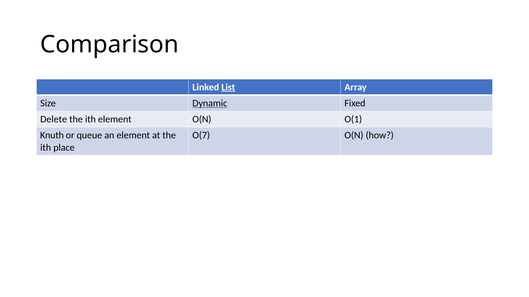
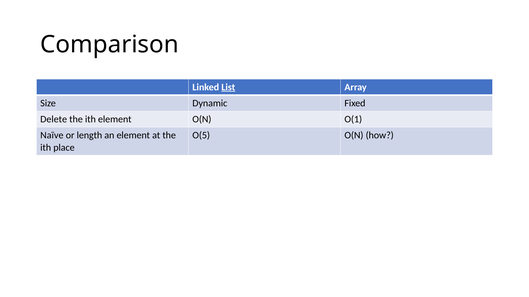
Dynamic underline: present -> none (210, 103)
Knuth: Knuth -> Naïve (52, 136)
queue: queue -> length (89, 136)
O(7: O(7 -> O(5 (201, 136)
